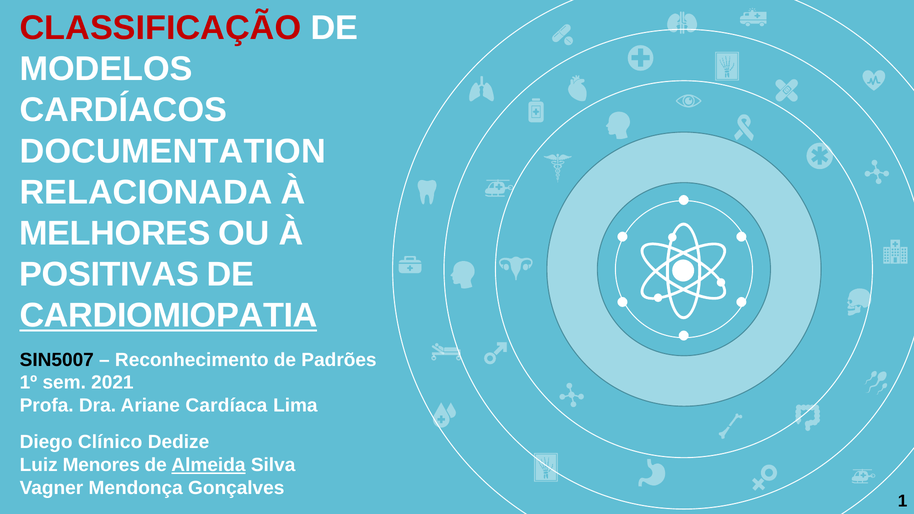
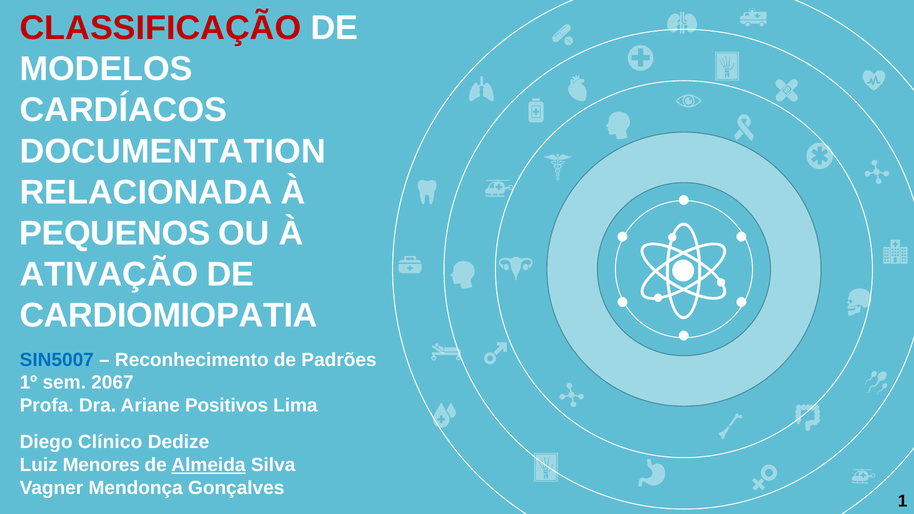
MELHORES: MELHORES -> PEQUENOS (115, 233)
POSITIVAS: POSITIVAS -> ATIVAÇÃO (109, 275)
CARDIOMIOPATIA underline: present -> none (169, 316)
SIN5007 colour: black -> blue (57, 360)
2021: 2021 -> 2067 (112, 383)
Cardíaca: Cardíaca -> Positivos (227, 406)
